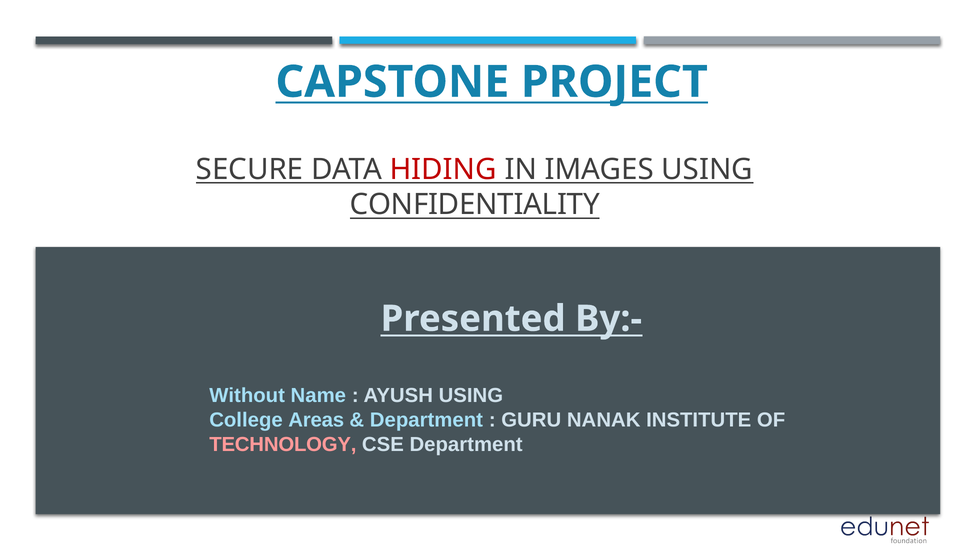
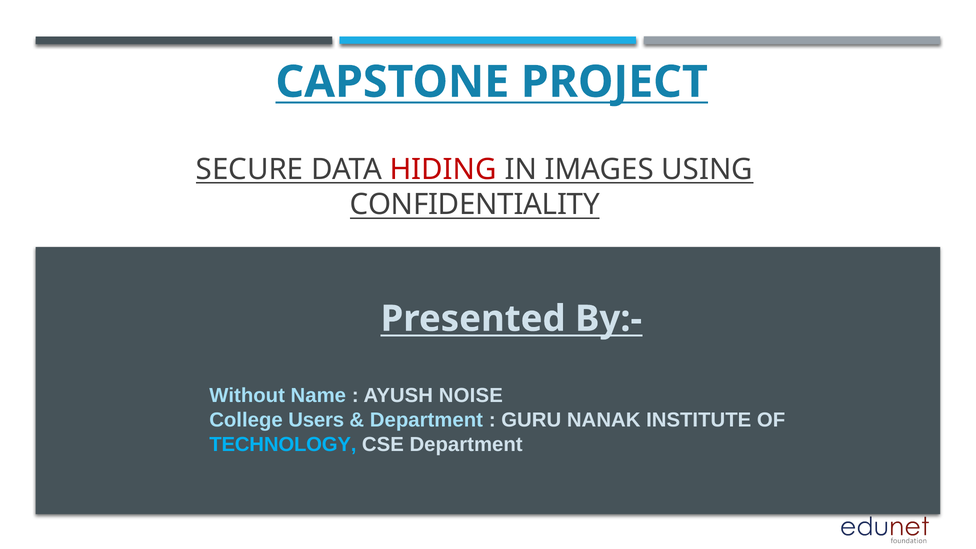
AYUSH USING: USING -> NOISE (471, 396)
Areas: Areas -> Users (316, 420)
TECHNOLOGY colour: pink -> light blue (283, 445)
